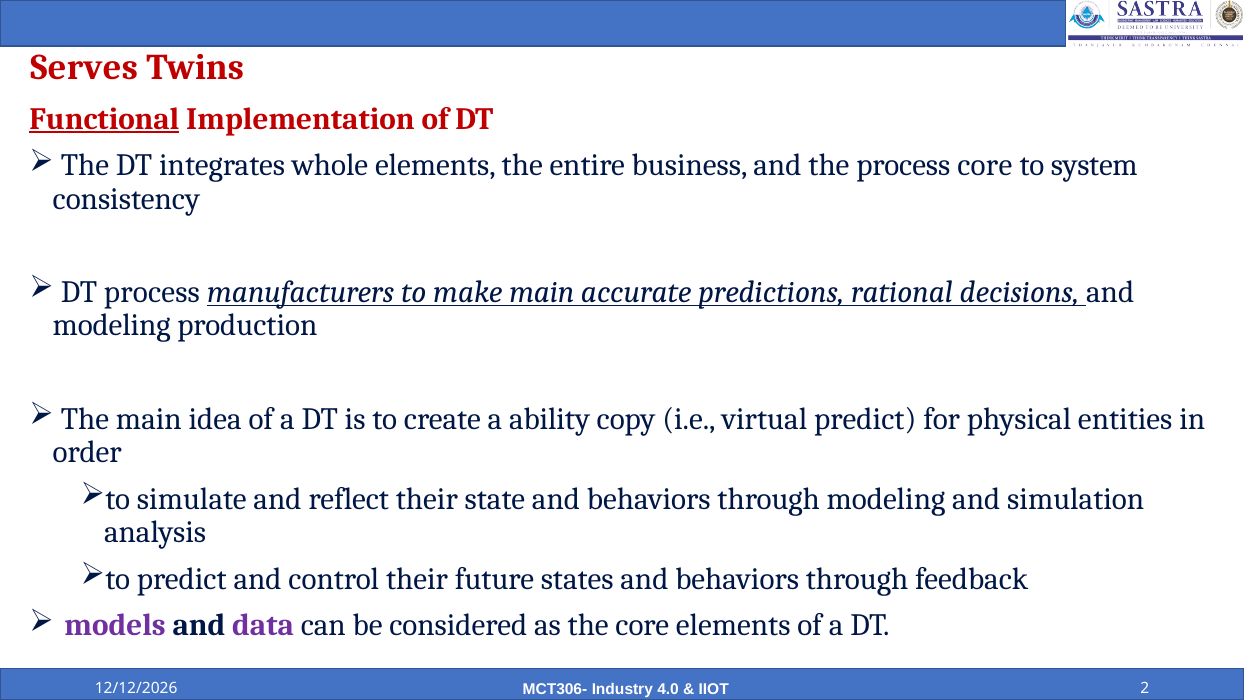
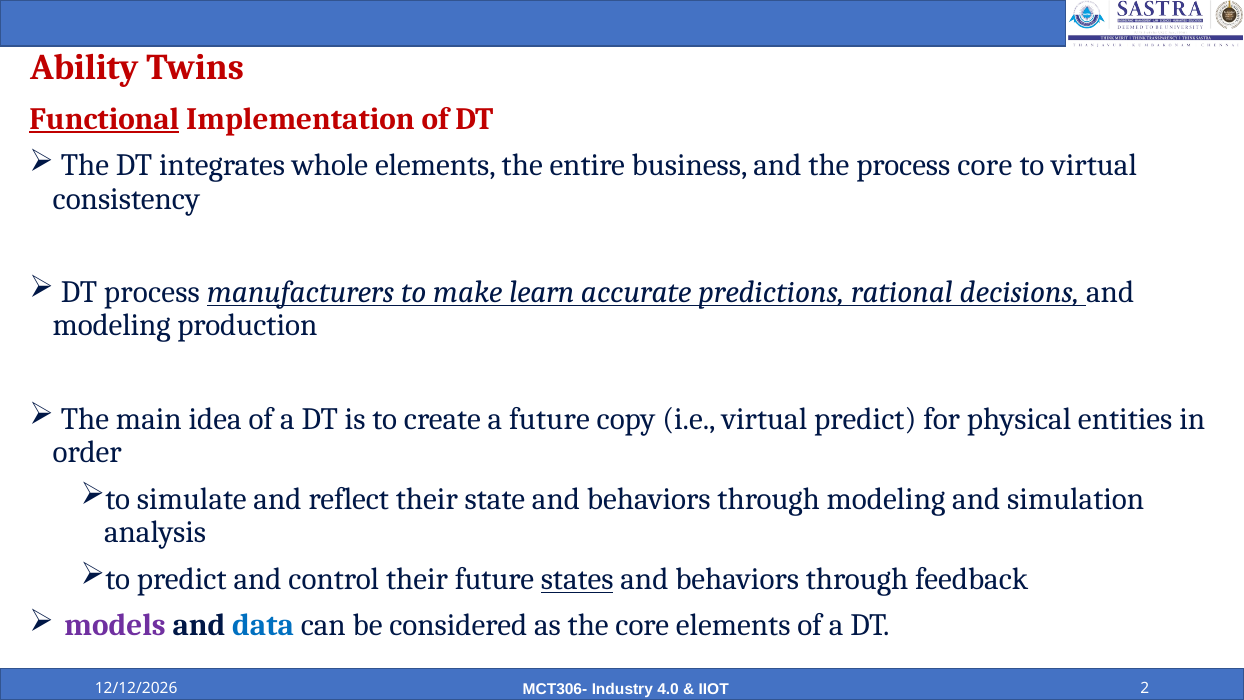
Serves: Serves -> Ability (84, 68)
to system: system -> virtual (1094, 165)
make main: main -> learn (542, 292)
a ability: ability -> future (549, 419)
states underline: none -> present (577, 579)
data colour: purple -> blue (263, 625)
